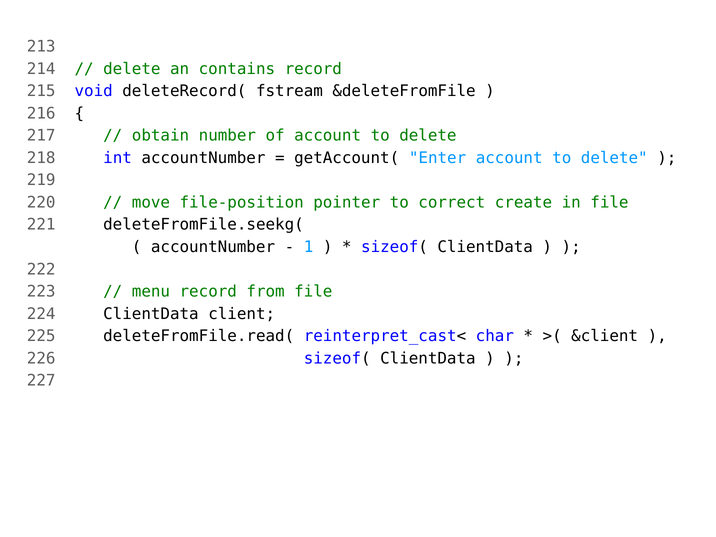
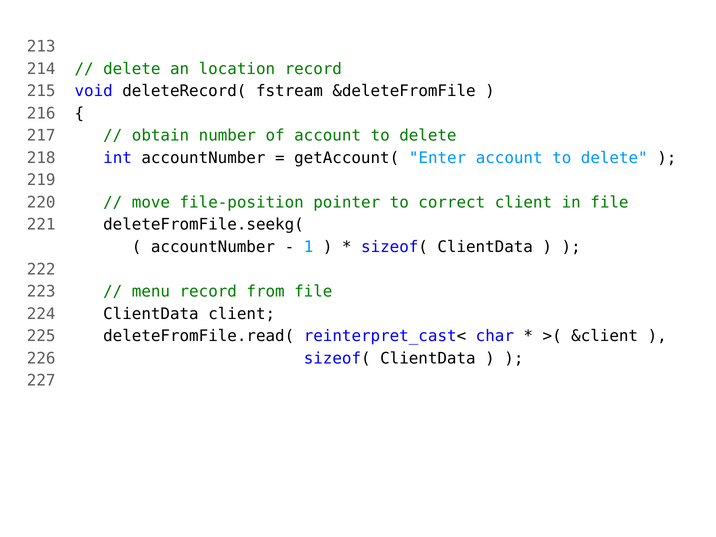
contains: contains -> location (237, 69)
correct create: create -> client (523, 202)
